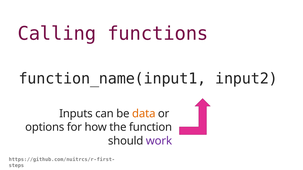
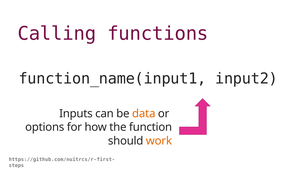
work colour: purple -> orange (159, 141)
